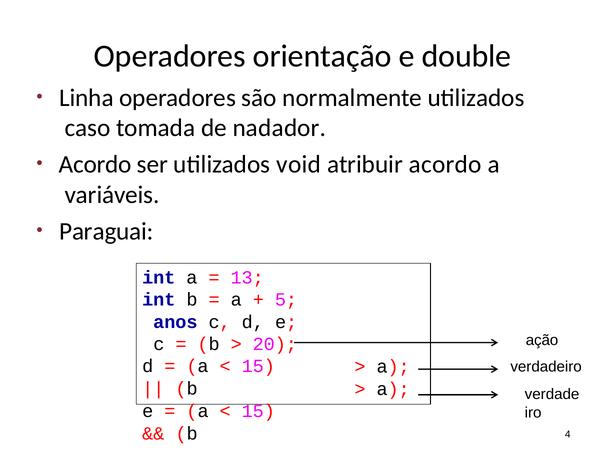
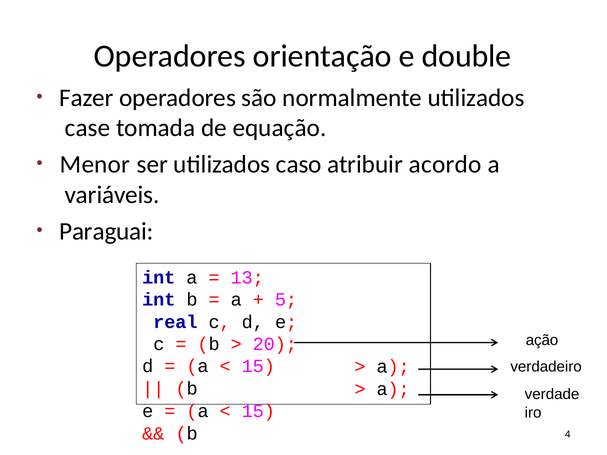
Linha: Linha -> Fazer (86, 98)
caso: caso -> case (88, 128)
nadador: nadador -> equação (279, 128)
Acordo: Acordo -> Menor (95, 165)
void: void -> caso (299, 165)
anos: anos -> real (175, 322)
